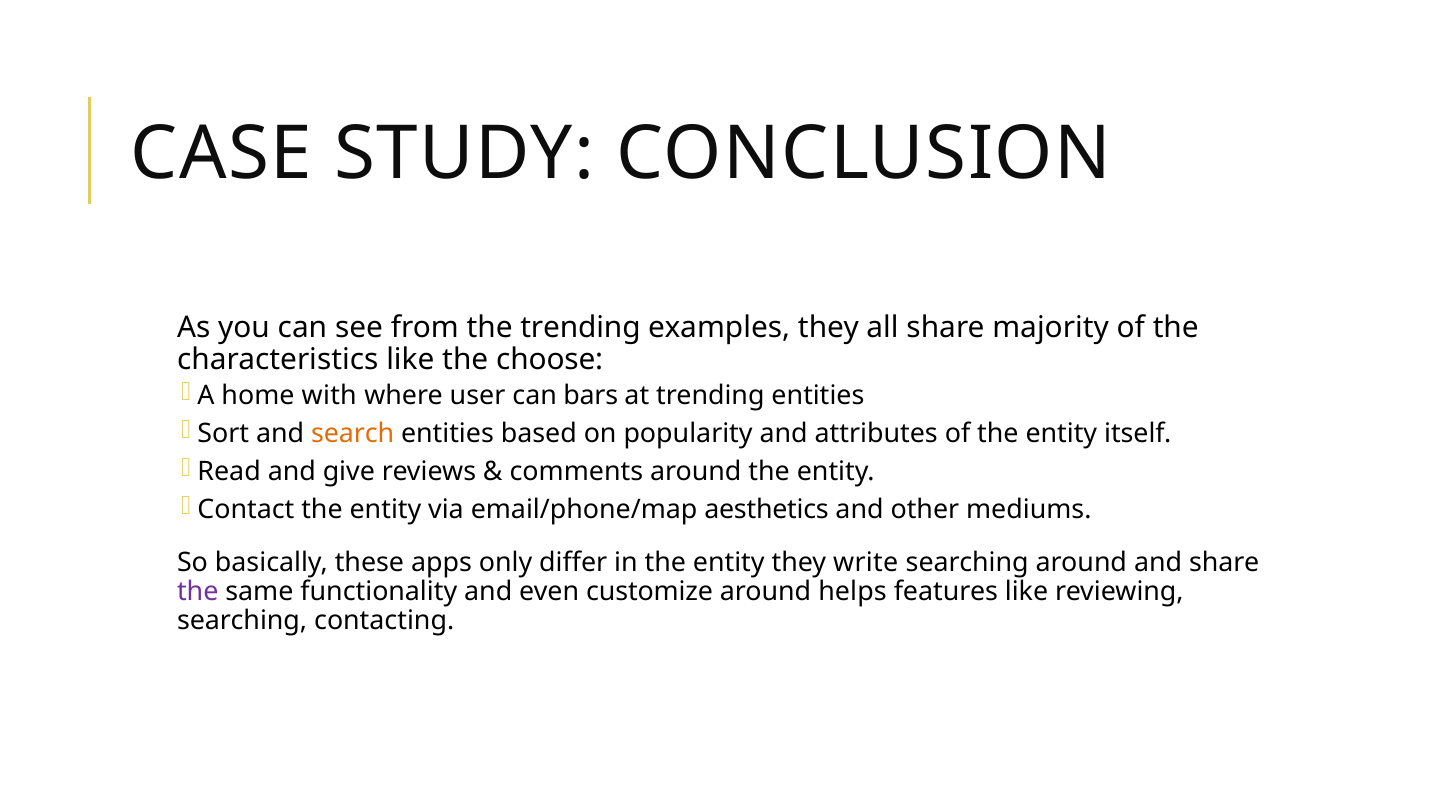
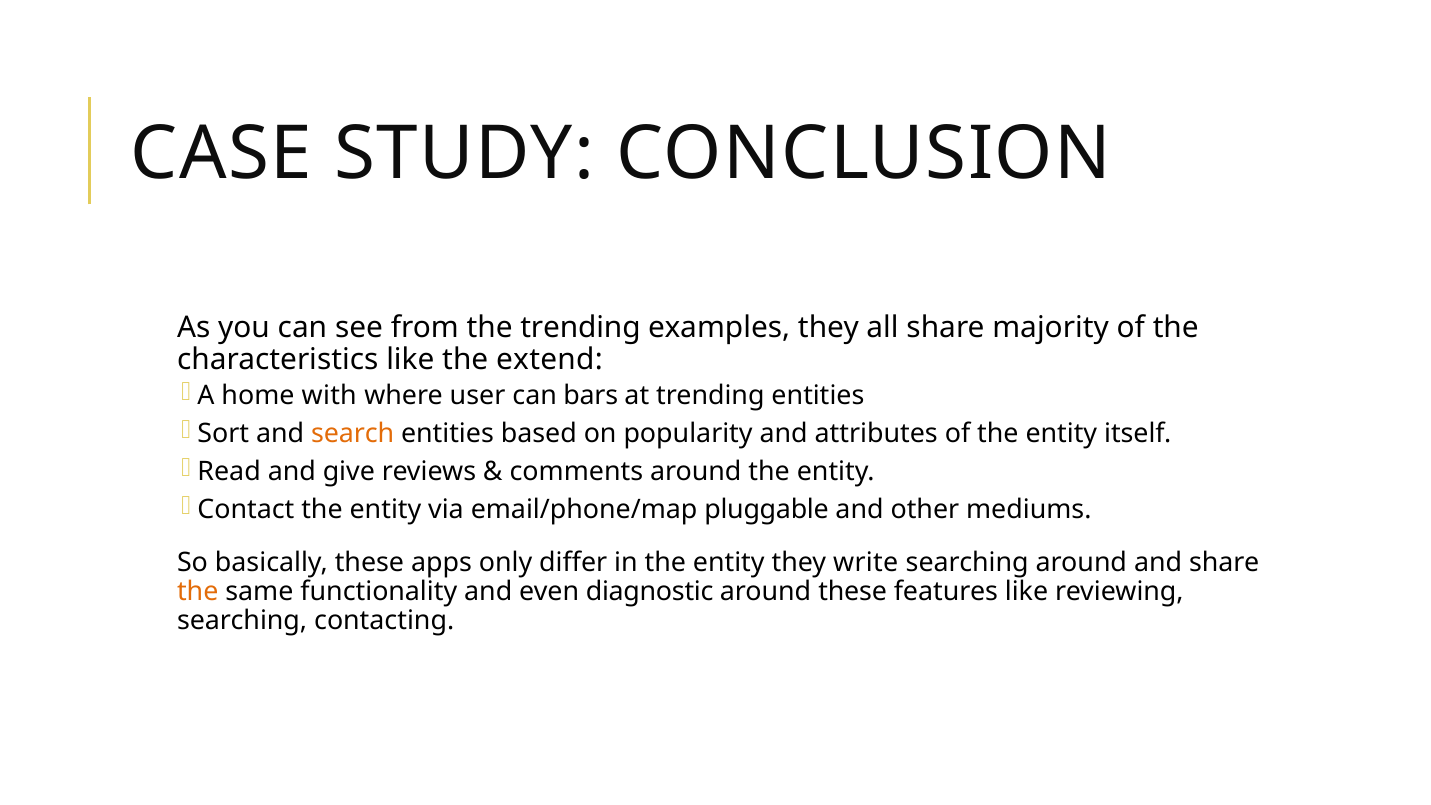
choose: choose -> extend (549, 359)
aesthetics: aesthetics -> pluggable (767, 510)
the colour: purple -> orange (198, 592)
customize: customize -> diagnostic (650, 592)
around helps: helps -> these (853, 592)
